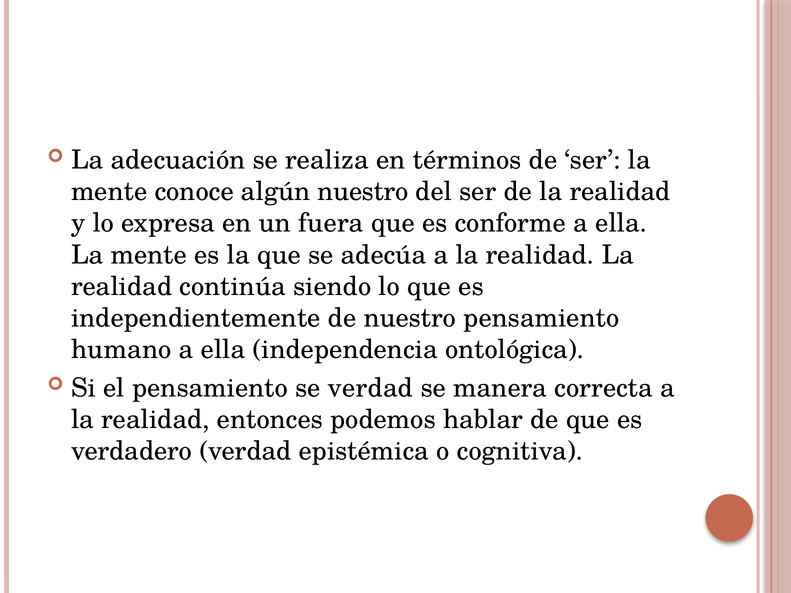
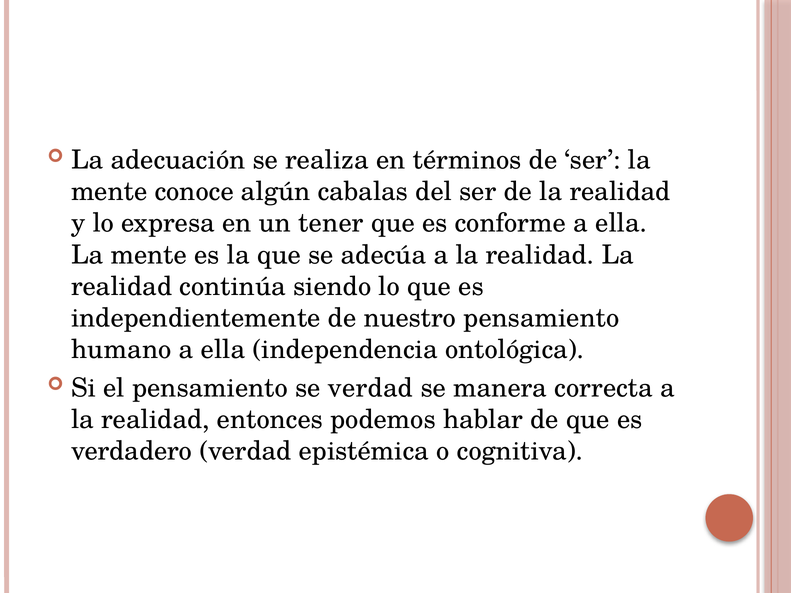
algún nuestro: nuestro -> cabalas (363, 192)
fuera: fuera -> tener (331, 223)
